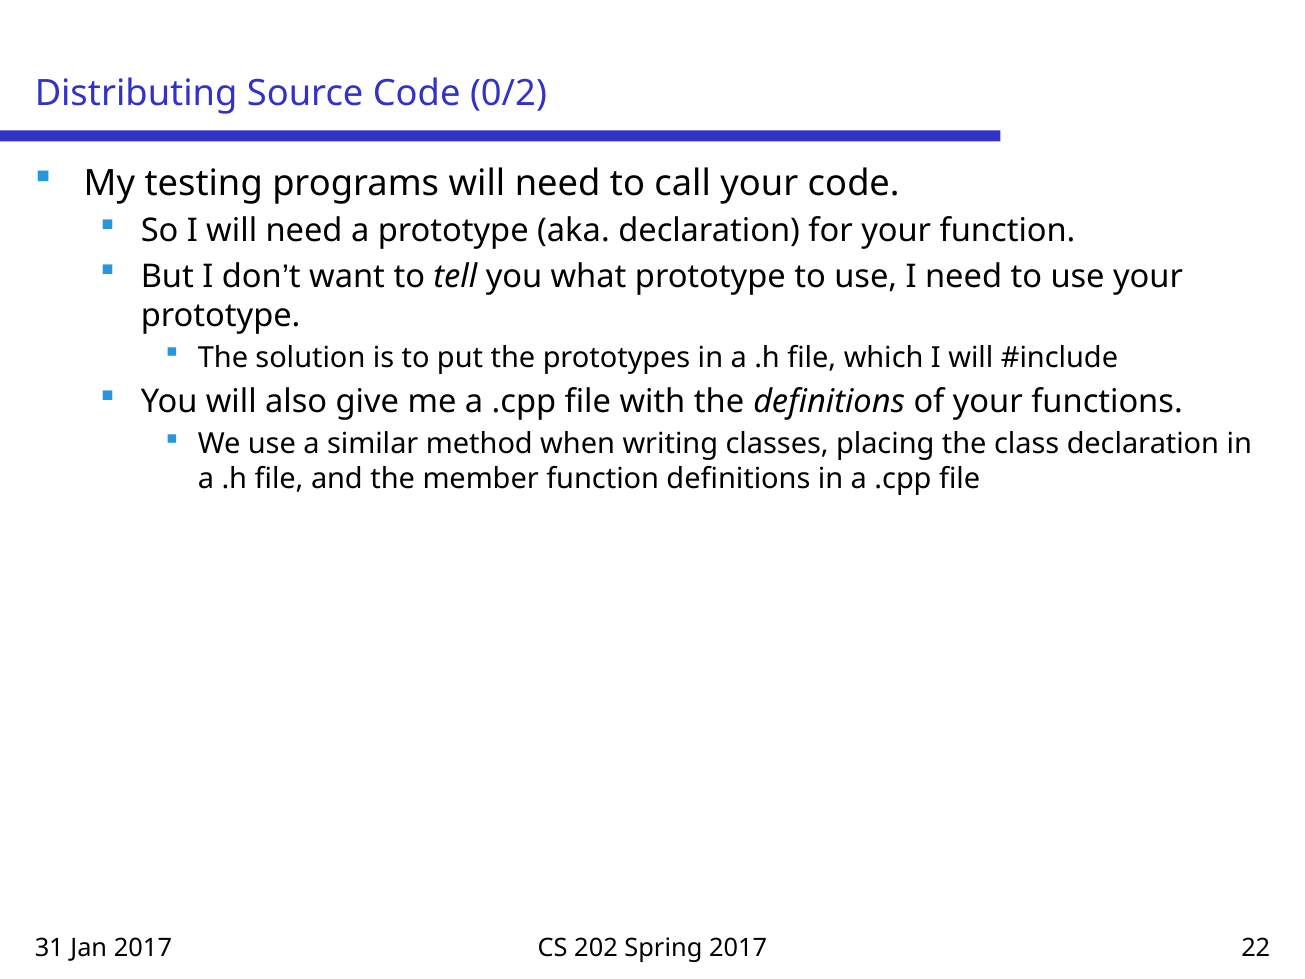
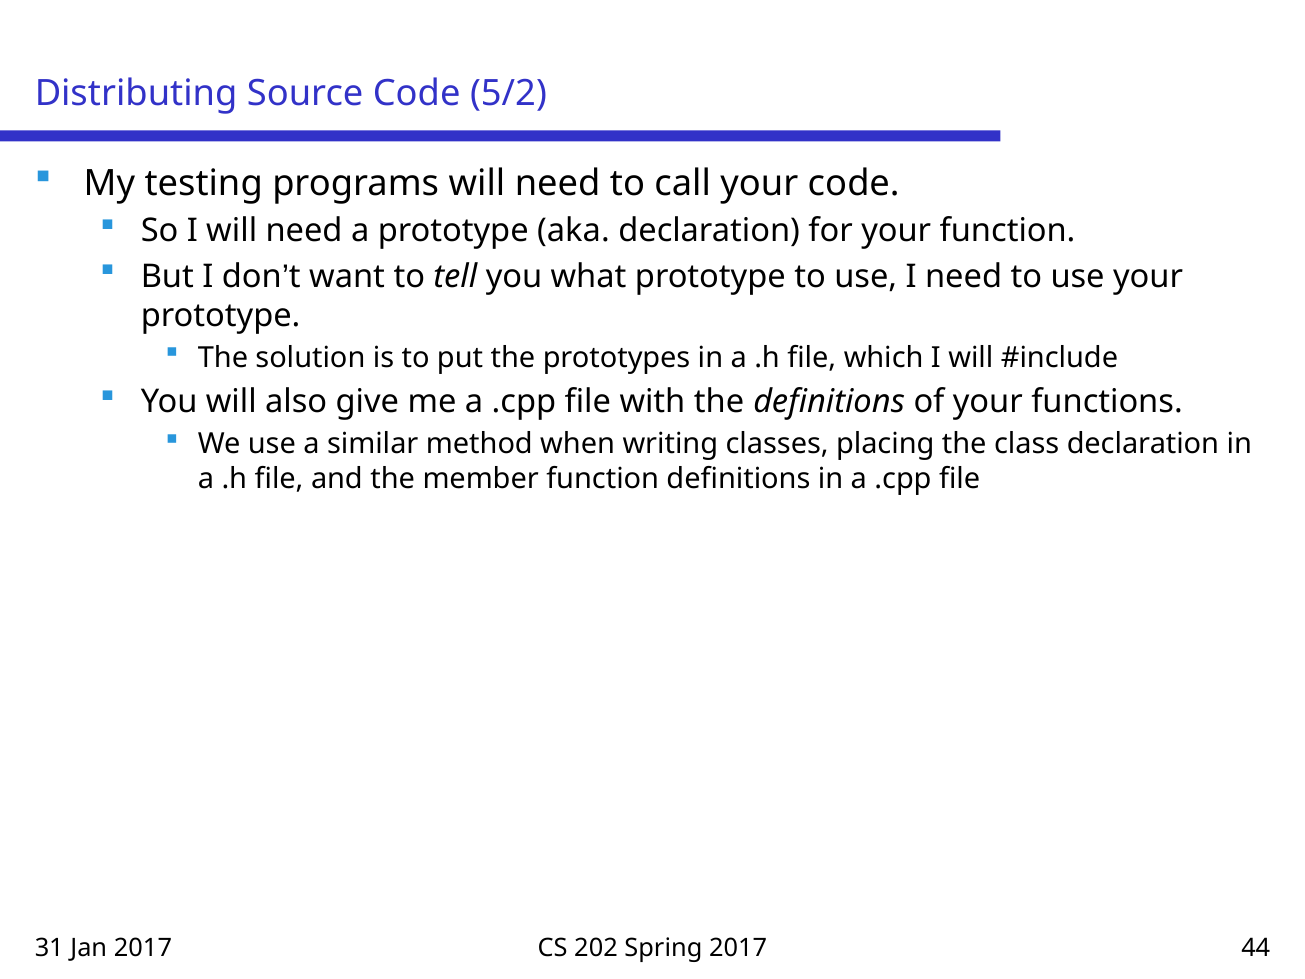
0/2: 0/2 -> 5/2 (508, 94)
22: 22 -> 44 (1256, 948)
